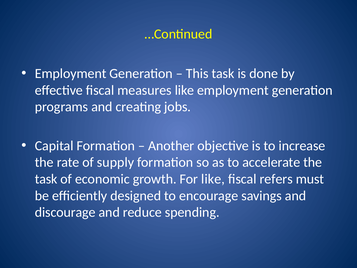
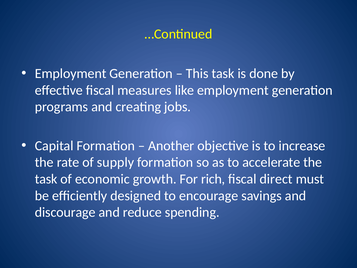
For like: like -> rich (213, 179)
refers: refers -> direct (276, 179)
